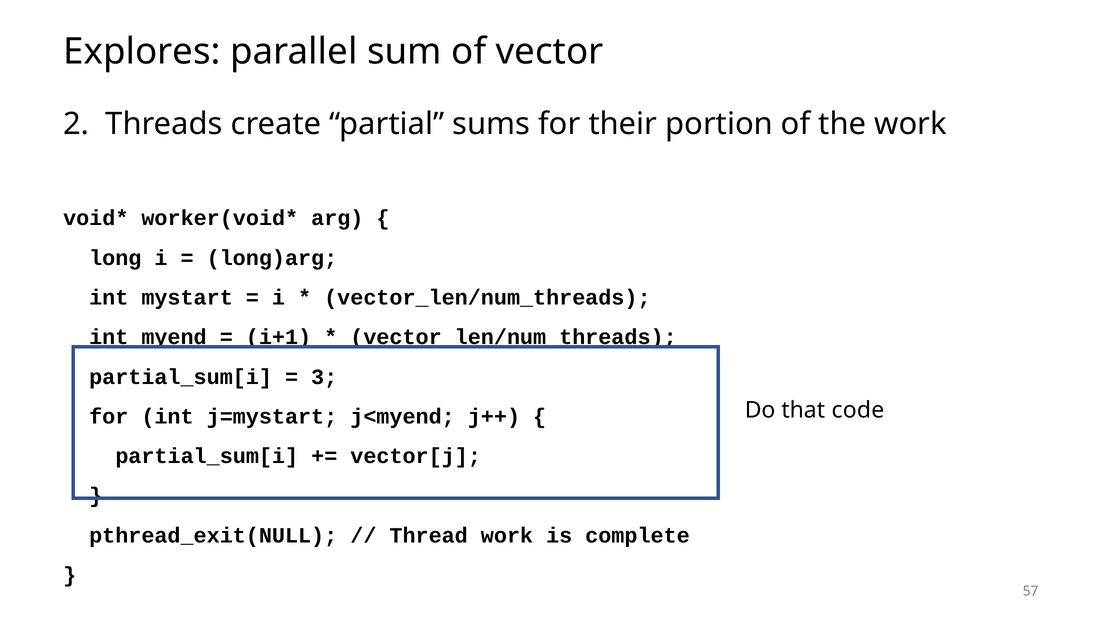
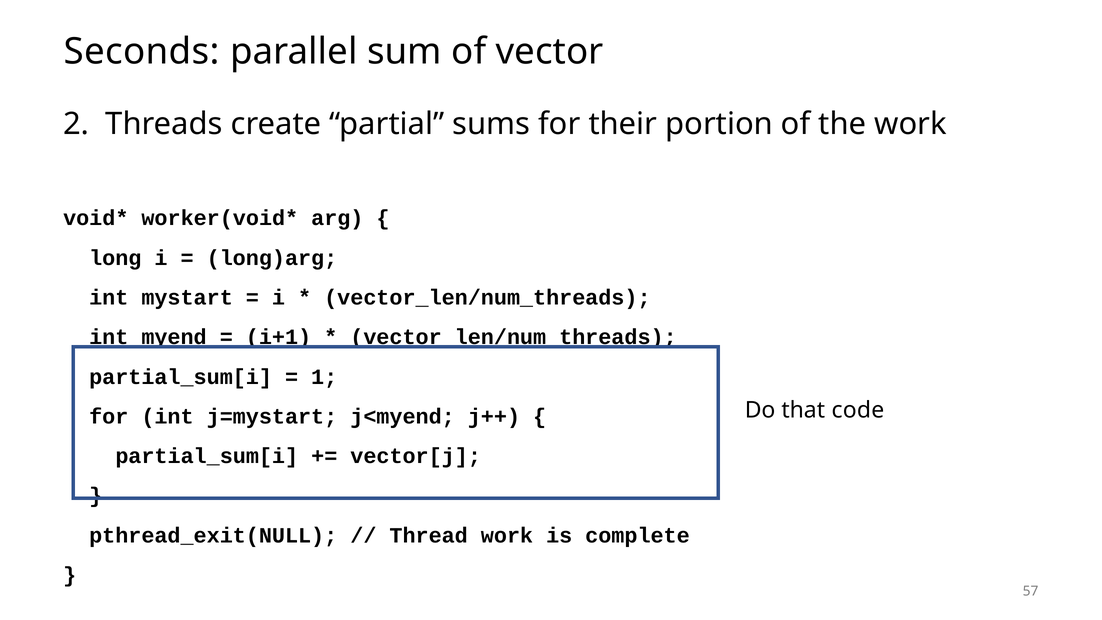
Explores: Explores -> Seconds (142, 51)
3: 3 -> 1 (324, 377)
